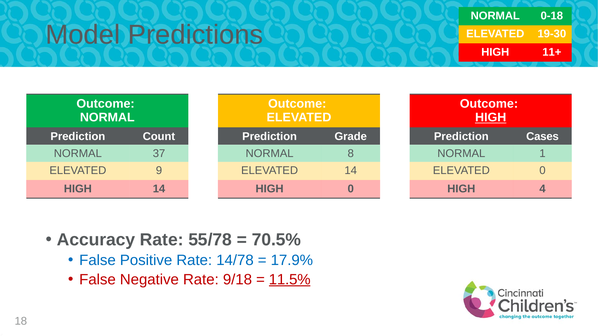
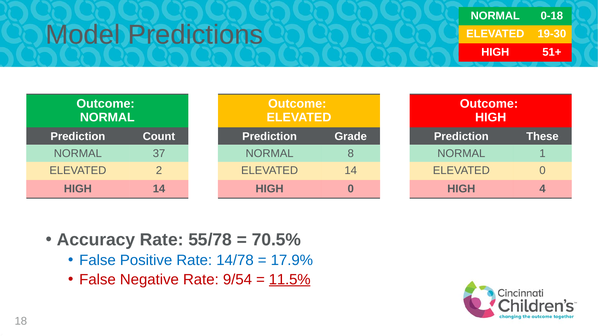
11+: 11+ -> 51+ (552, 52)
HIGH underline: present -> none (491, 118)
Cases: Cases -> These (542, 137)
9: 9 -> 2 (159, 171)
9/18: 9/18 -> 9/54 (237, 280)
